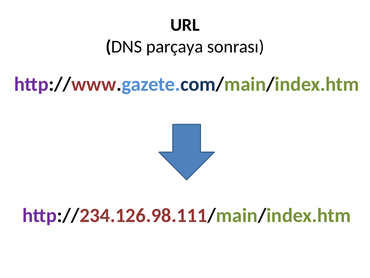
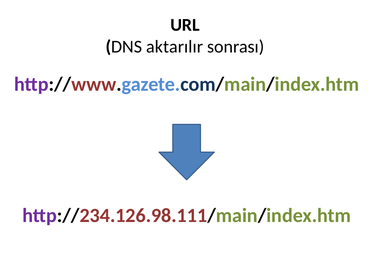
parçaya: parçaya -> aktarılır (175, 47)
